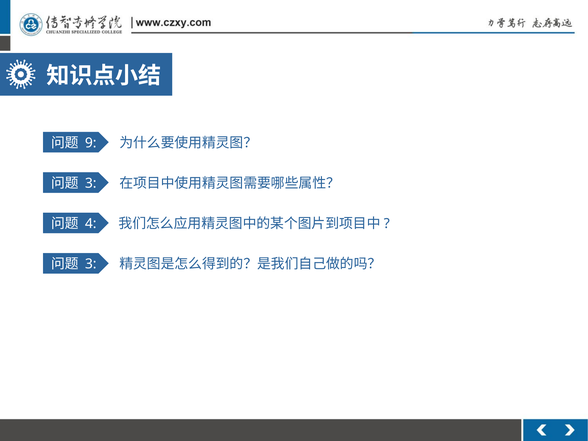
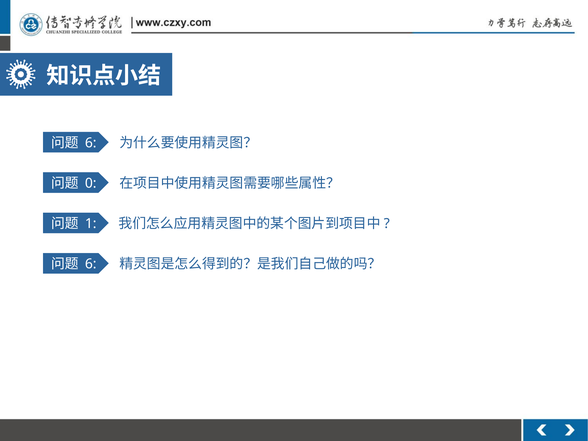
9: 9 -> 6 (91, 143)
3: 3 -> 0 (91, 183)
4: 4 -> 1 (91, 224)
3: 3 -> 6 (91, 264)
